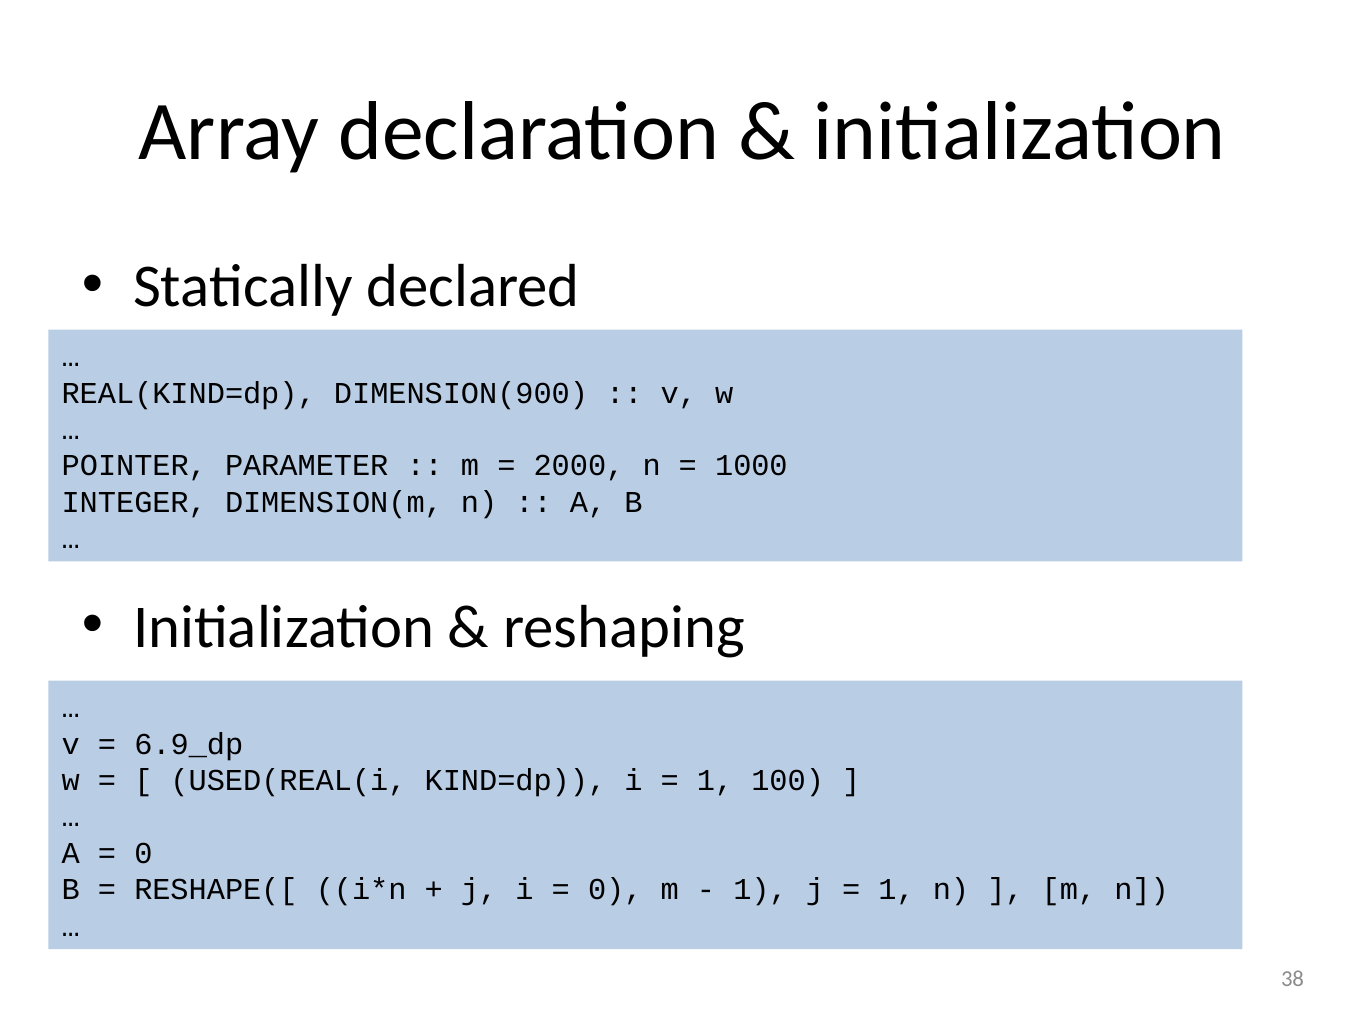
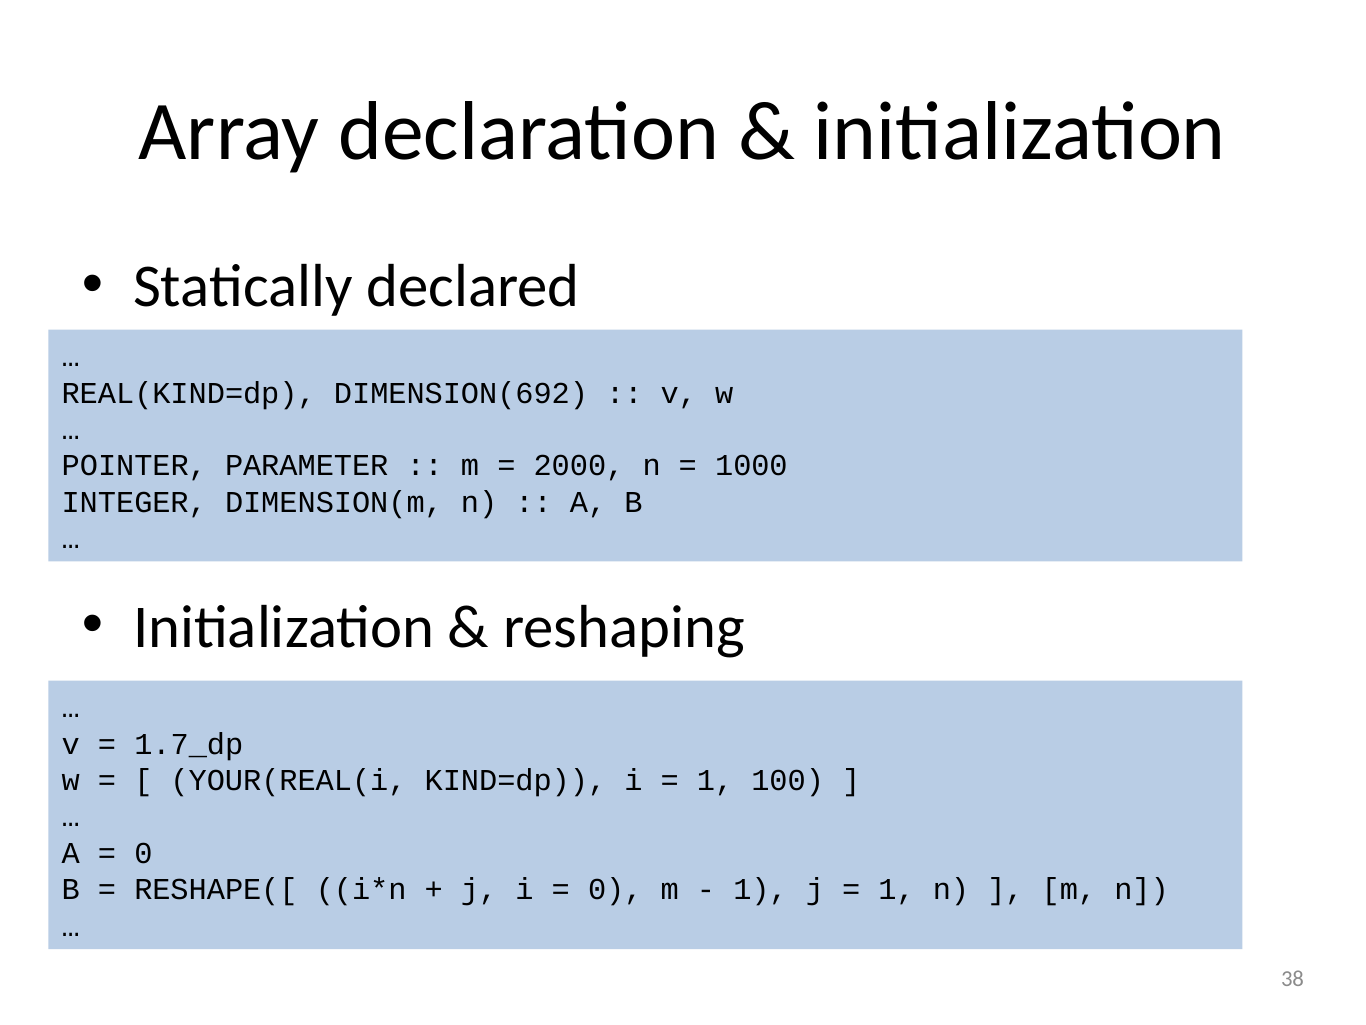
DIMENSION(900: DIMENSION(900 -> DIMENSION(692 (461, 393)
6.9_dp: 6.9_dp -> 1.7_dp (189, 744)
USED(REAL(i: USED(REAL(i -> YOUR(REAL(i (289, 780)
